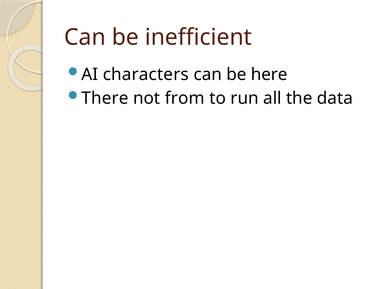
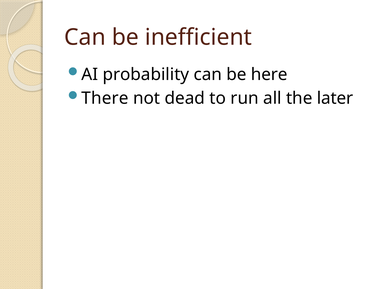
characters: characters -> probability (146, 74)
from: from -> dead (185, 98)
data: data -> later (335, 98)
